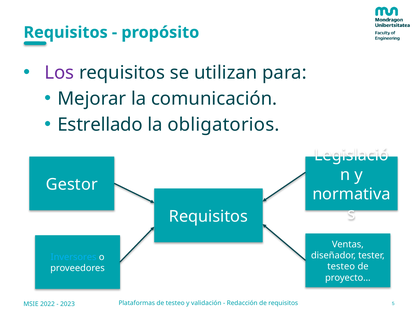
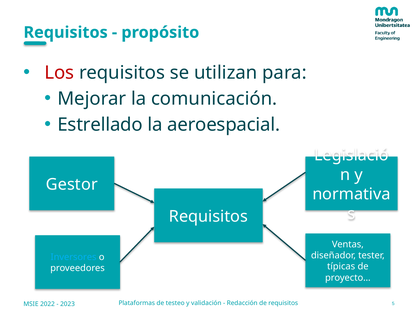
Los colour: purple -> red (59, 73)
obligatorios: obligatorios -> aeroespacial (224, 125)
testeo: testeo -> típicas (341, 267)
